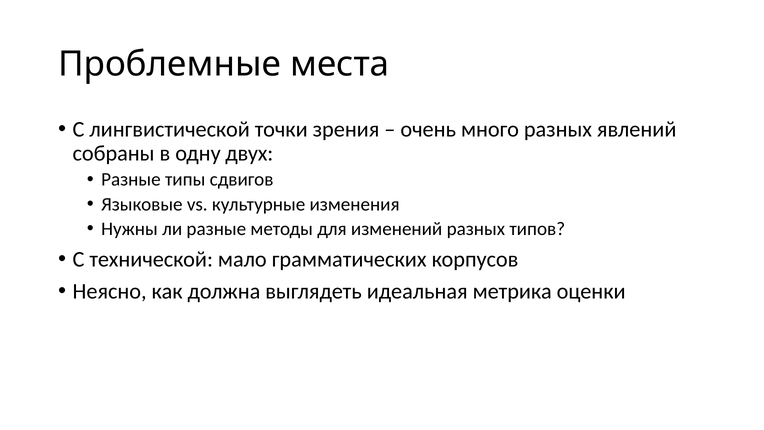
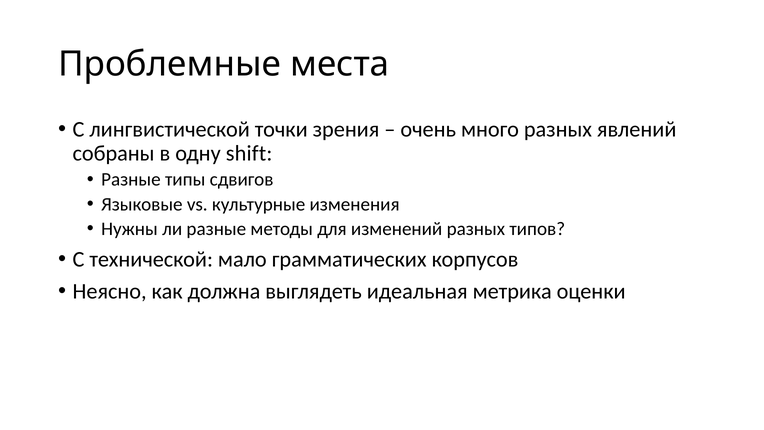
двух: двух -> shift (249, 153)
